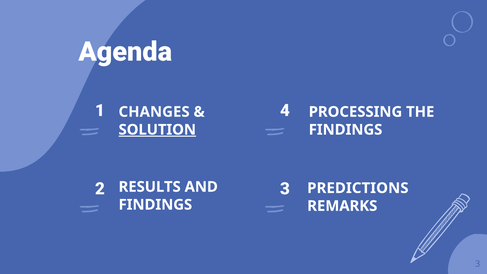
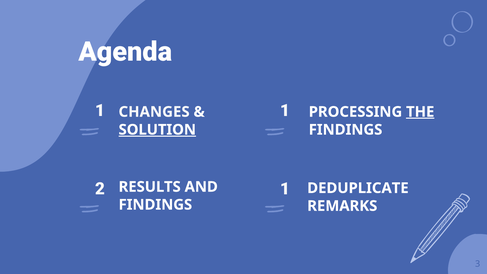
1 4: 4 -> 1 (285, 111)
THE underline: none -> present (420, 112)
2 3: 3 -> 1 (285, 189)
PREDICTIONS: PREDICTIONS -> DEDUPLICATE (358, 188)
